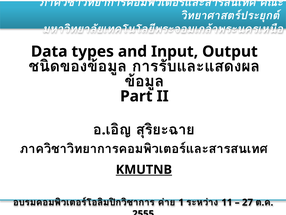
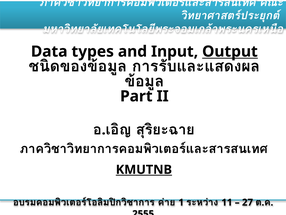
Output underline: none -> present (230, 51)
